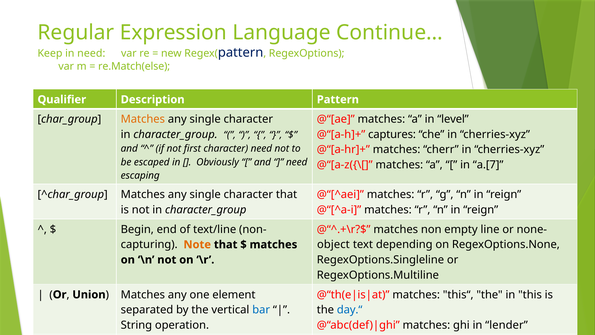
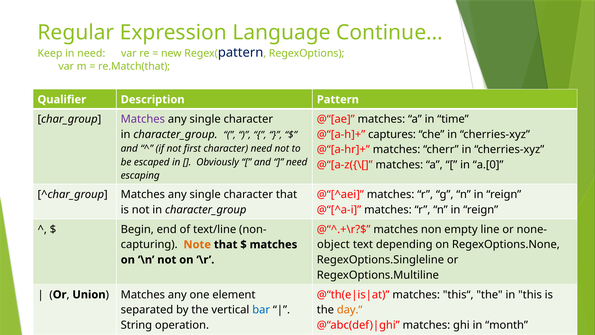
re.Match(else: re.Match(else -> re.Match(that (134, 66)
Matches colour: orange -> purple (143, 119)
level: level -> time (453, 119)
a.[7: a.[7 -> a.[0 (488, 165)
day.“ colour: blue -> orange (350, 310)
lender: lender -> month (507, 325)
